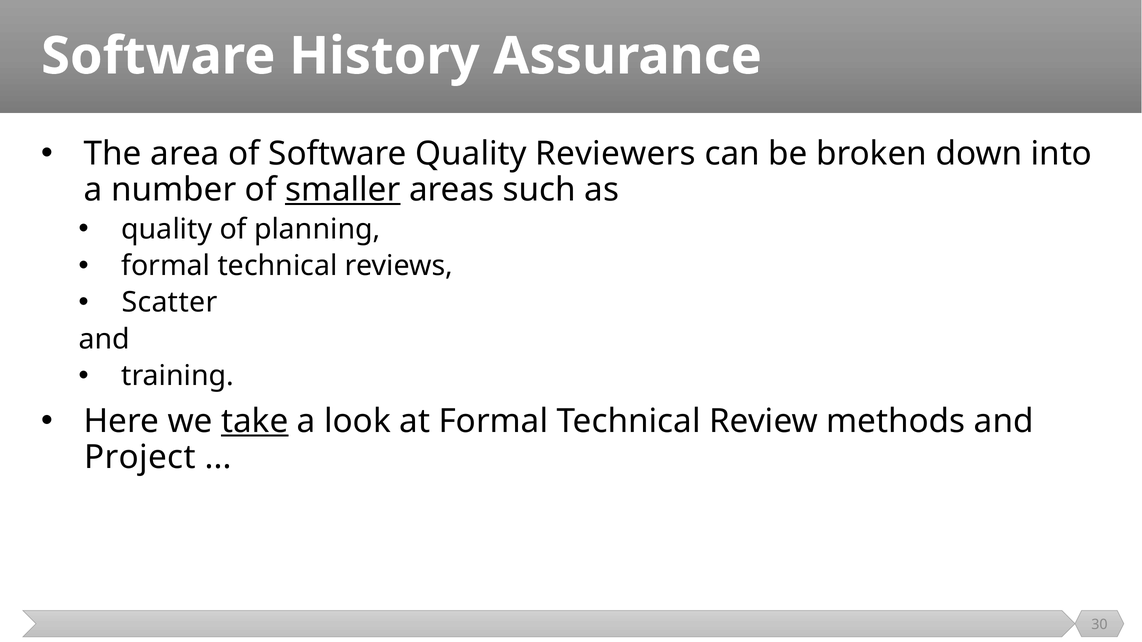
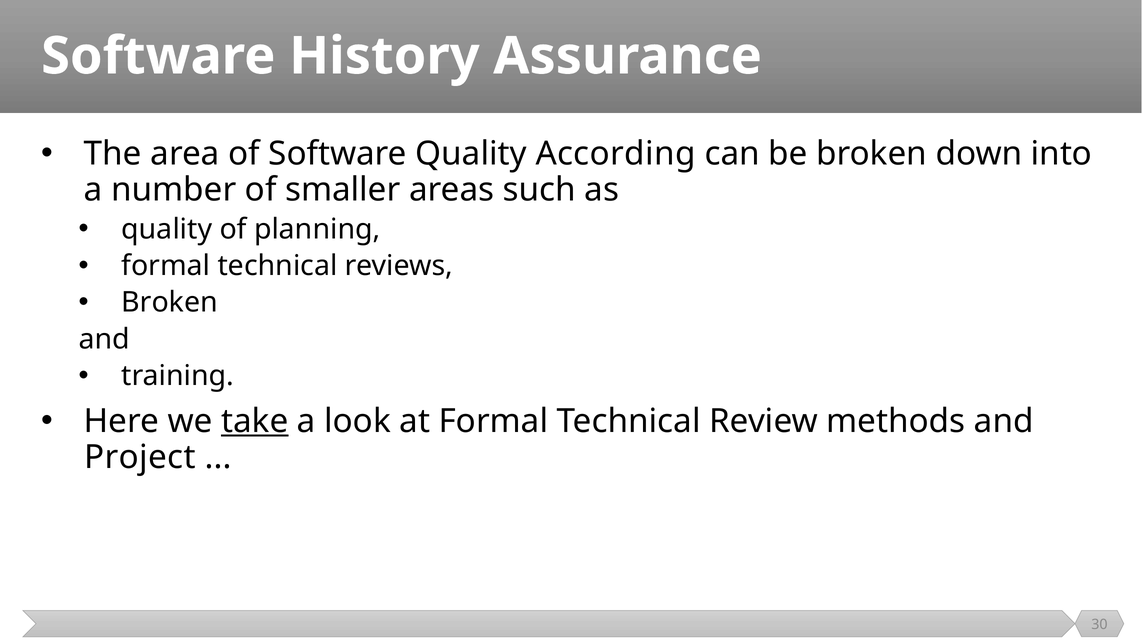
Reviewers: Reviewers -> According (616, 154)
smaller underline: present -> none (343, 190)
Scatter: Scatter -> Broken (170, 303)
